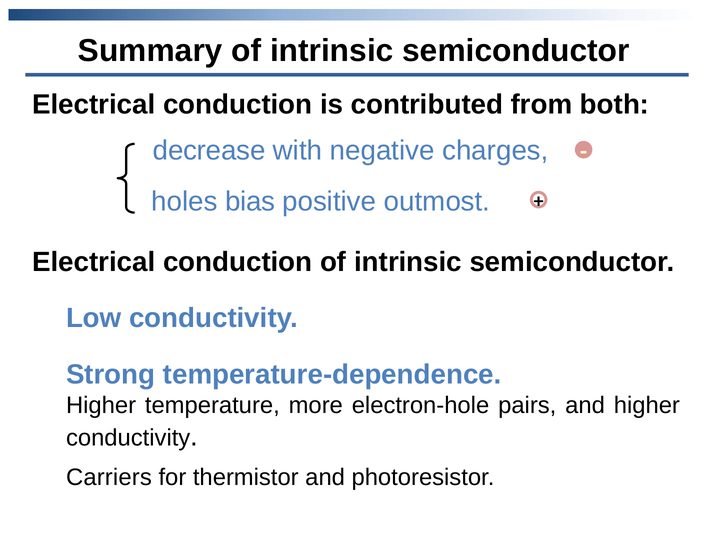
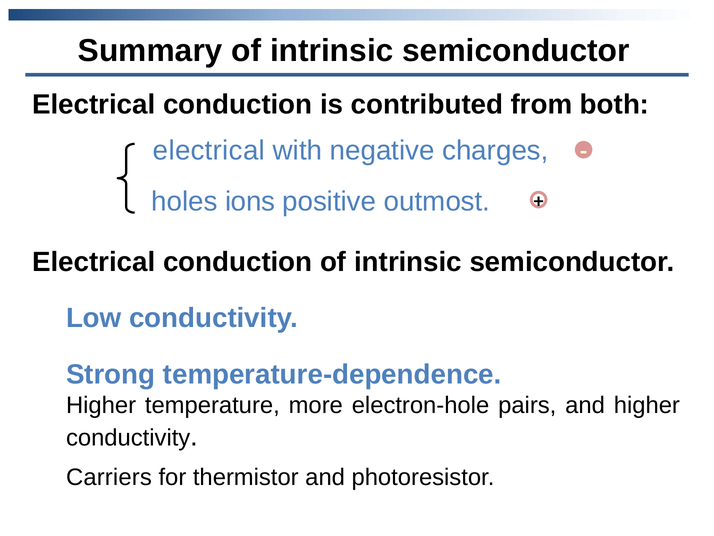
decrease: decrease -> electrical (209, 150)
bias: bias -> ions (250, 202)
